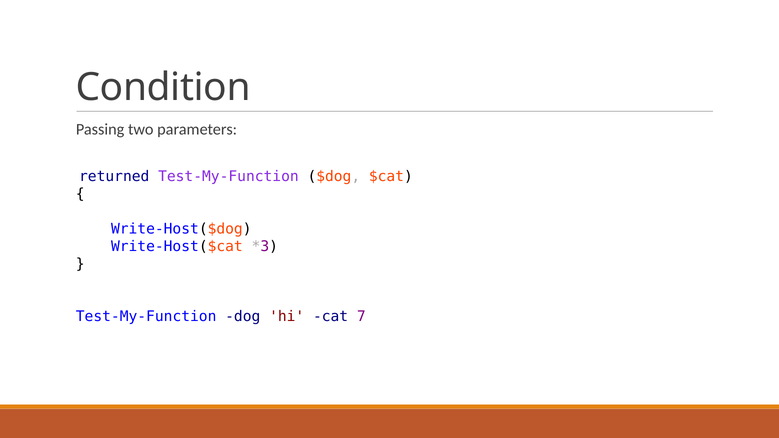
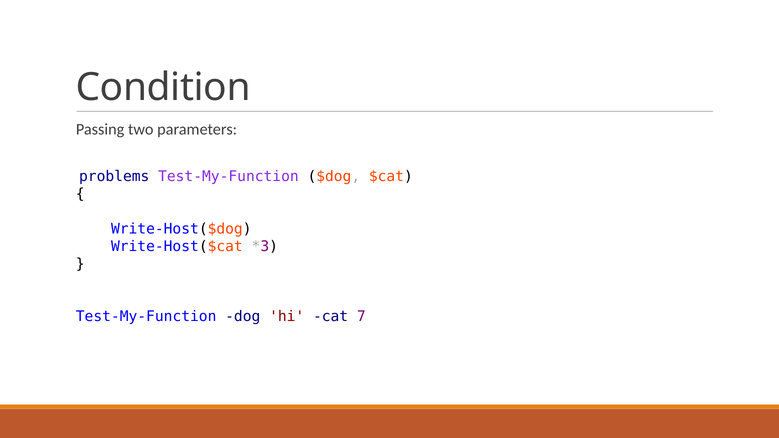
returned: returned -> problems (114, 177)
